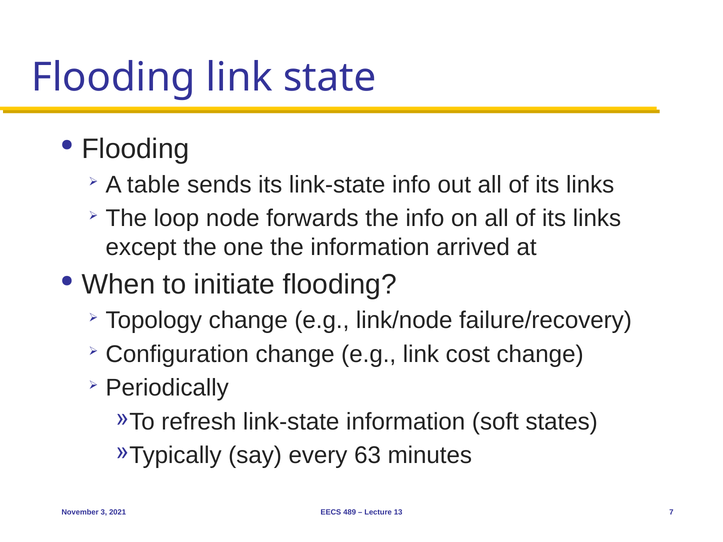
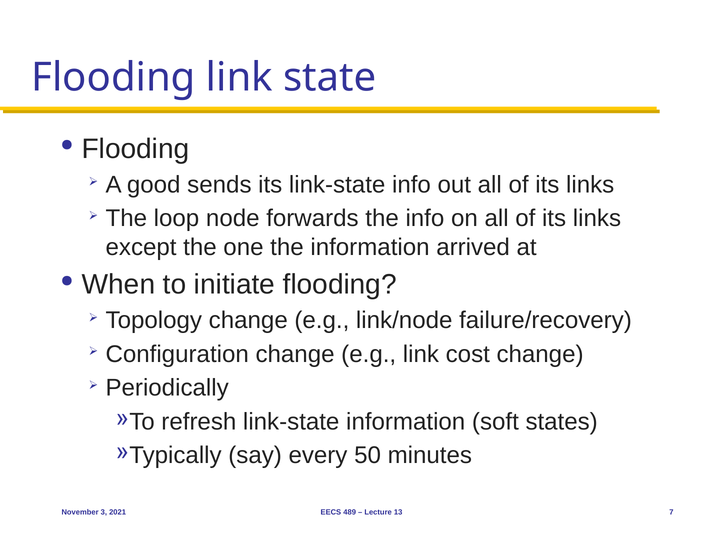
table: table -> good (154, 185)
63: 63 -> 50 (368, 456)
